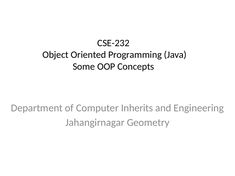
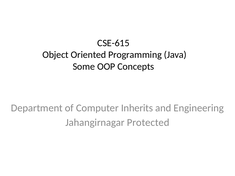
CSE-232: CSE-232 -> CSE-615 (113, 43)
Geometry: Geometry -> Protected (148, 123)
